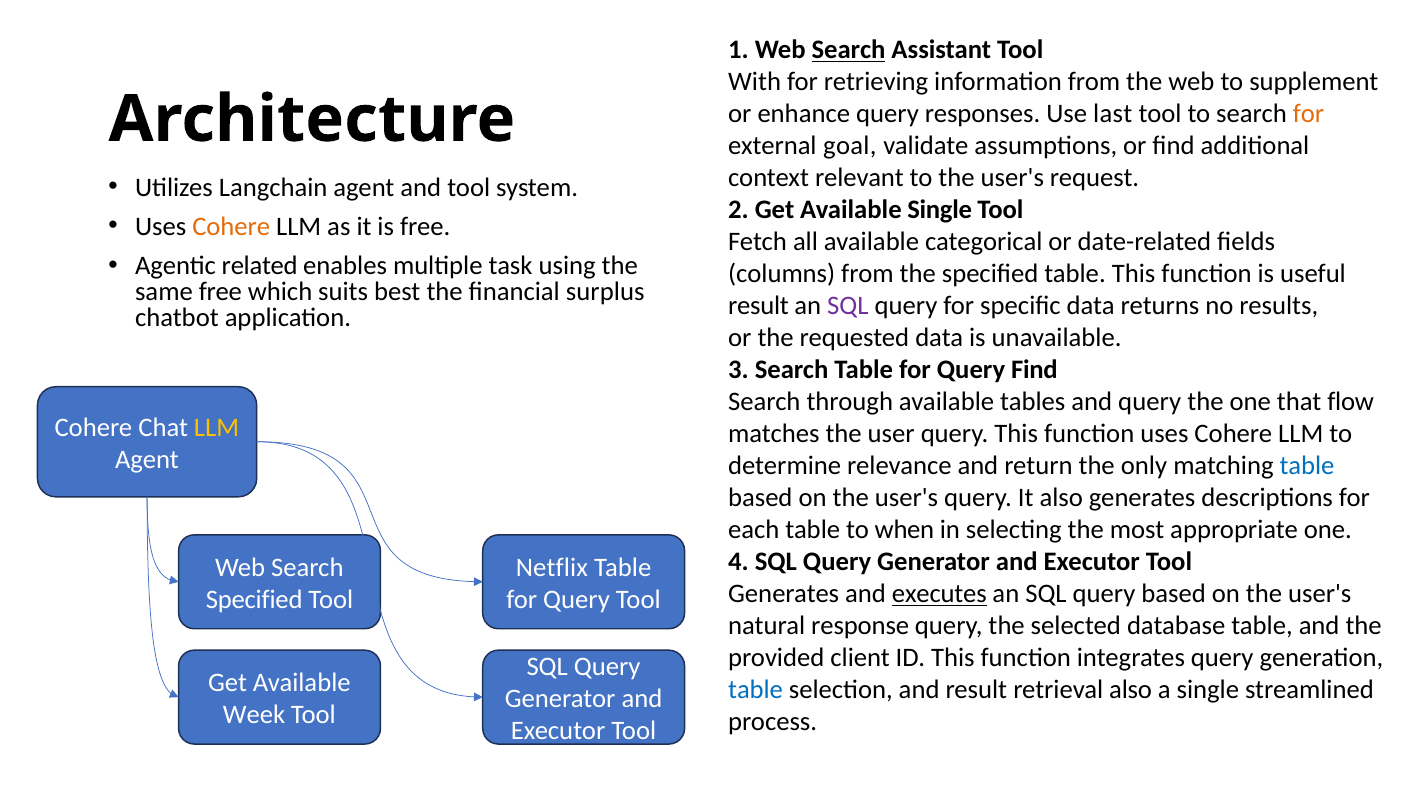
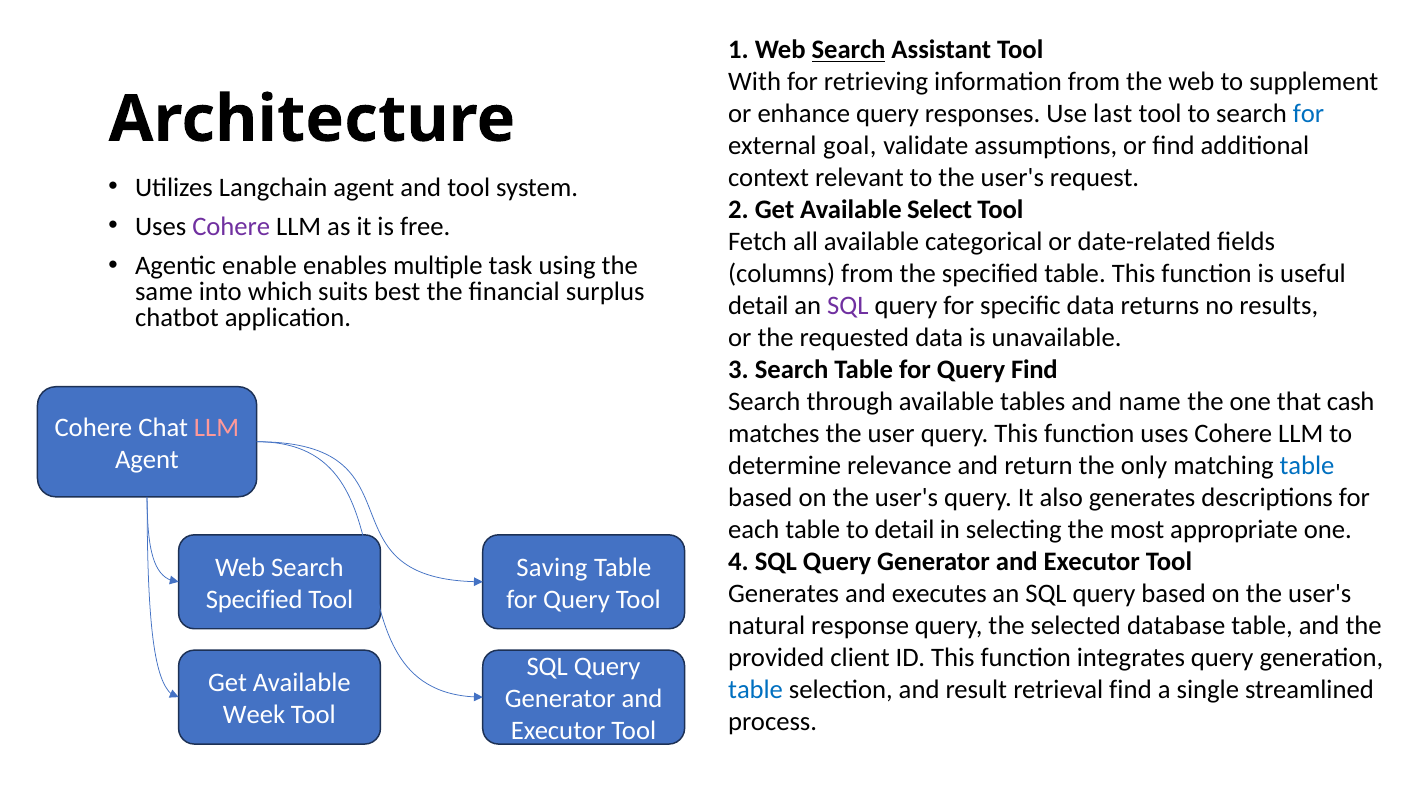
for colour: orange -> blue (1308, 114)
Available Single: Single -> Select (940, 210)
Cohere colour: orange -> purple (231, 227)
related: related -> enable (259, 266)
same free: free -> into (220, 292)
result: result -> detail (758, 306)
and query: query -> name (1150, 402)
flow: flow -> cash (1351, 402)
LLM colour: yellow -> pink (217, 428)
to when: when -> detail (904, 530)
Netflix: Netflix -> Saving (552, 568)
executes underline: present -> none (939, 594)
retrieval also: also -> find (1131, 691)
